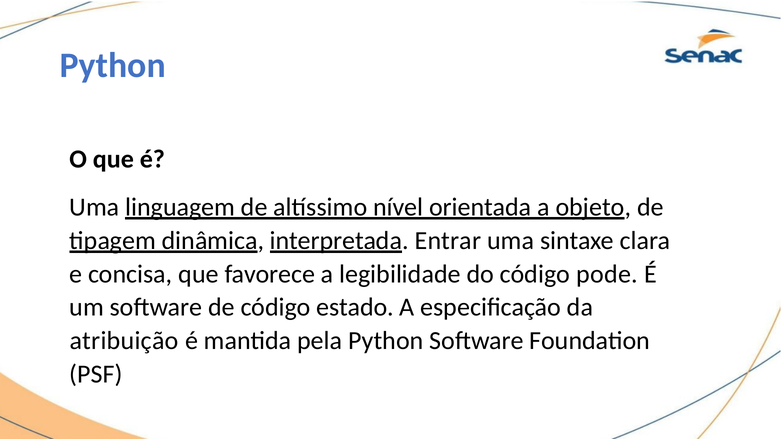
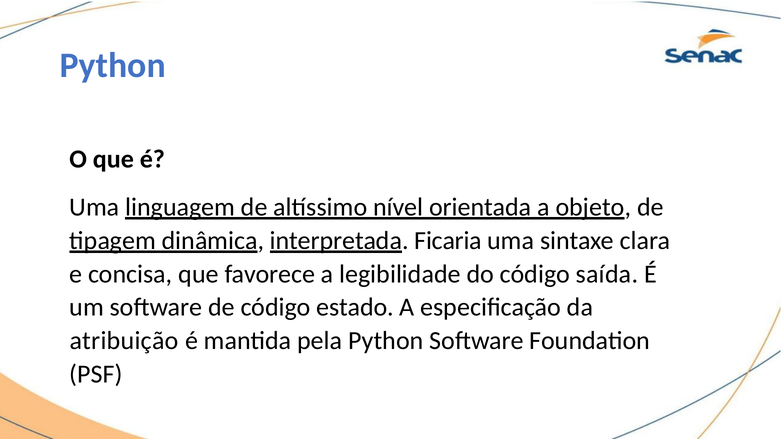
Entrar: Entrar -> Ficaria (448, 241)
pode: pode -> saída (607, 274)
